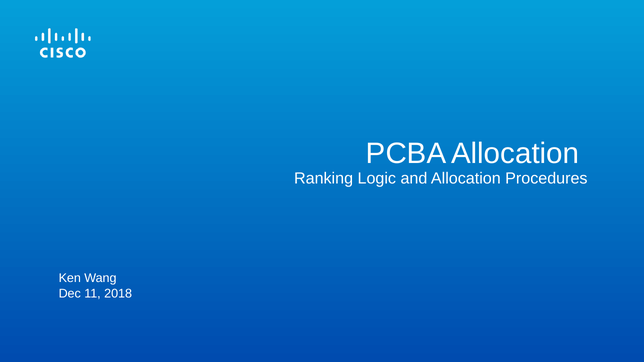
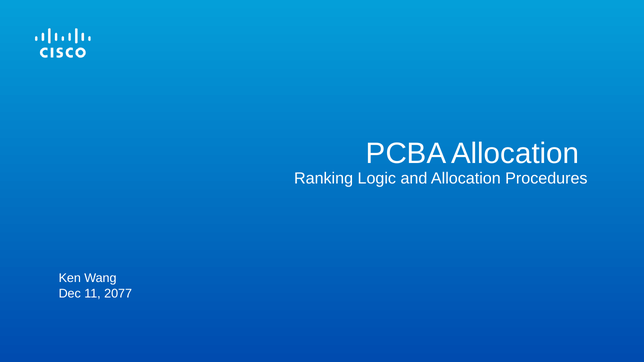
2018: 2018 -> 2077 (118, 294)
